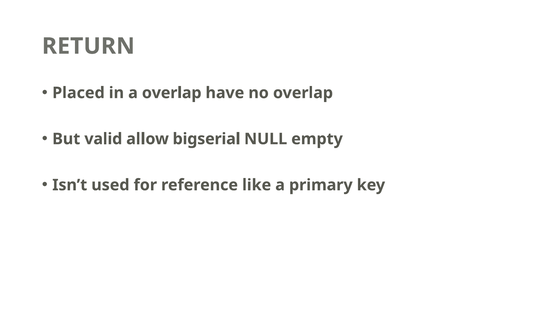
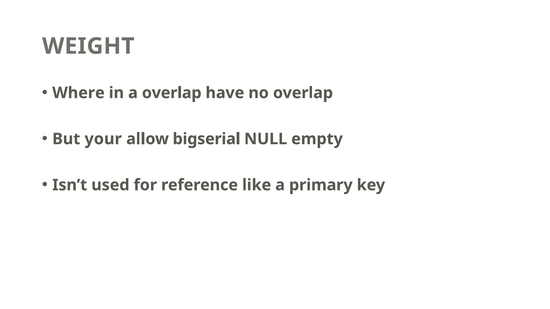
RETURN: RETURN -> WEIGHT (88, 46)
Placed: Placed -> Where (78, 93)
valid: valid -> your (103, 139)
